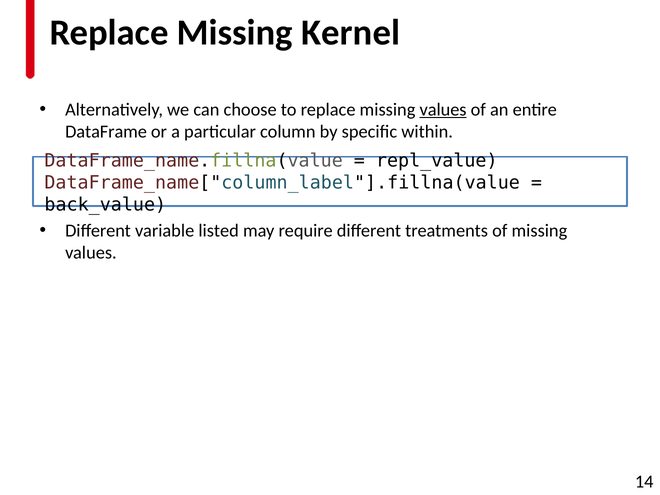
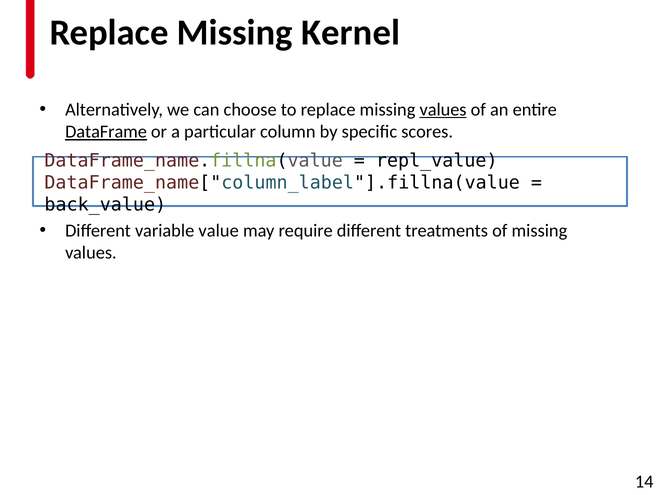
DataFrame underline: none -> present (106, 132)
within: within -> scores (427, 132)
listed: listed -> value (219, 231)
